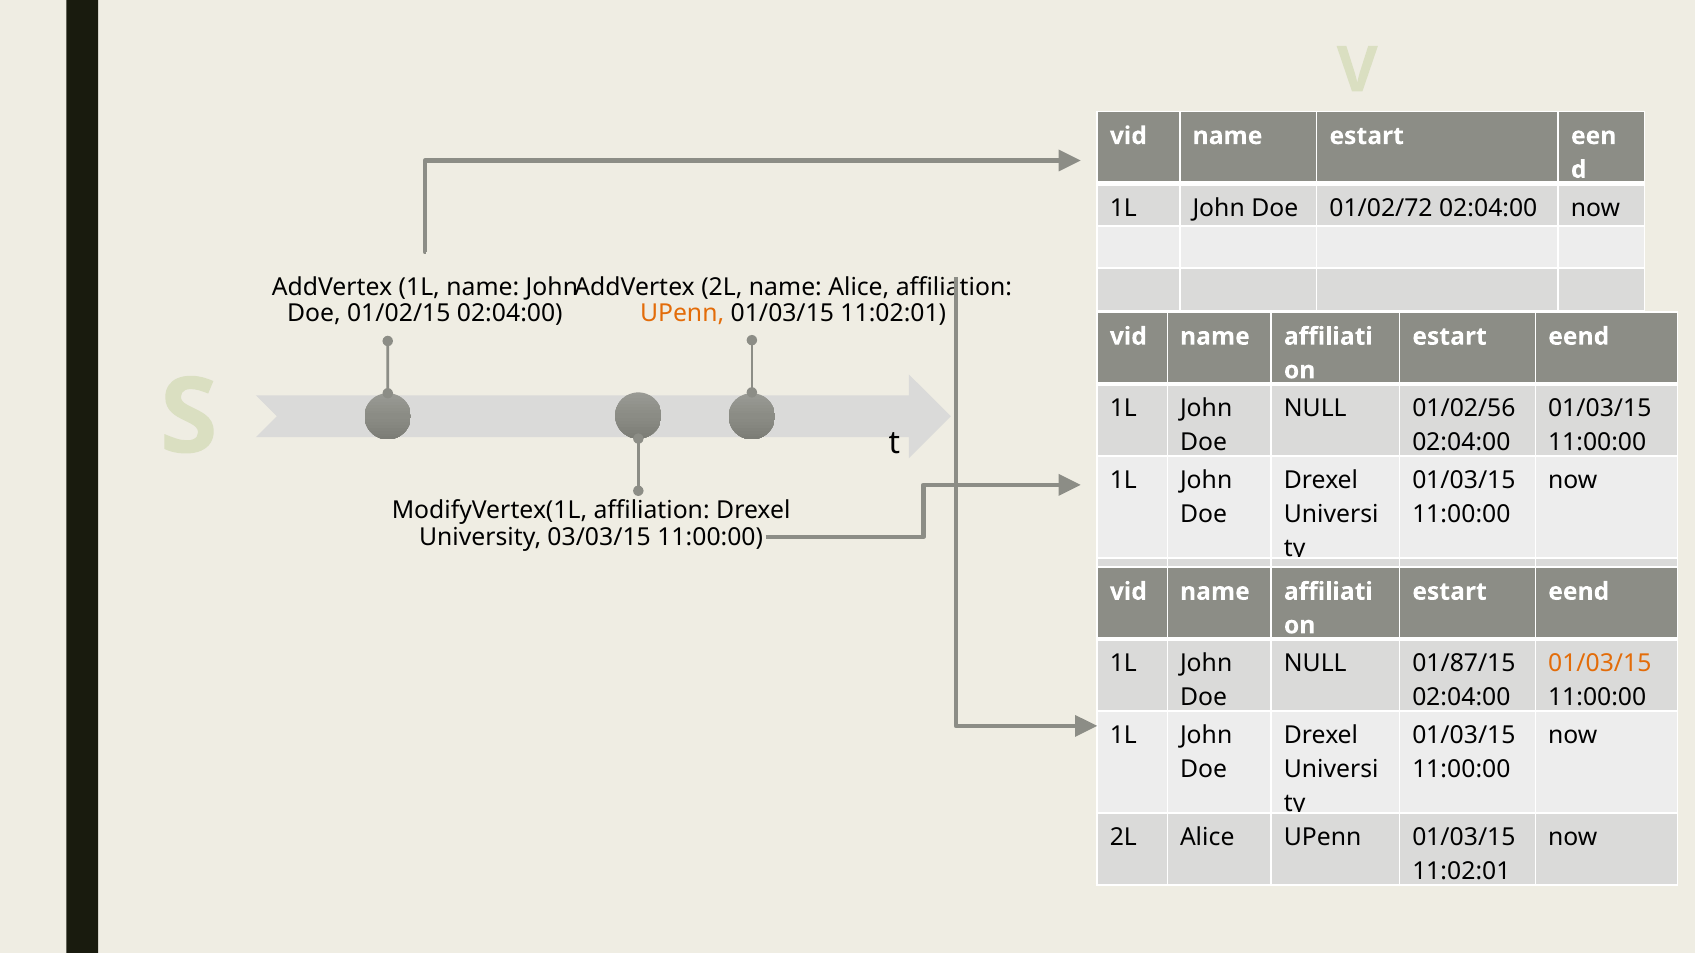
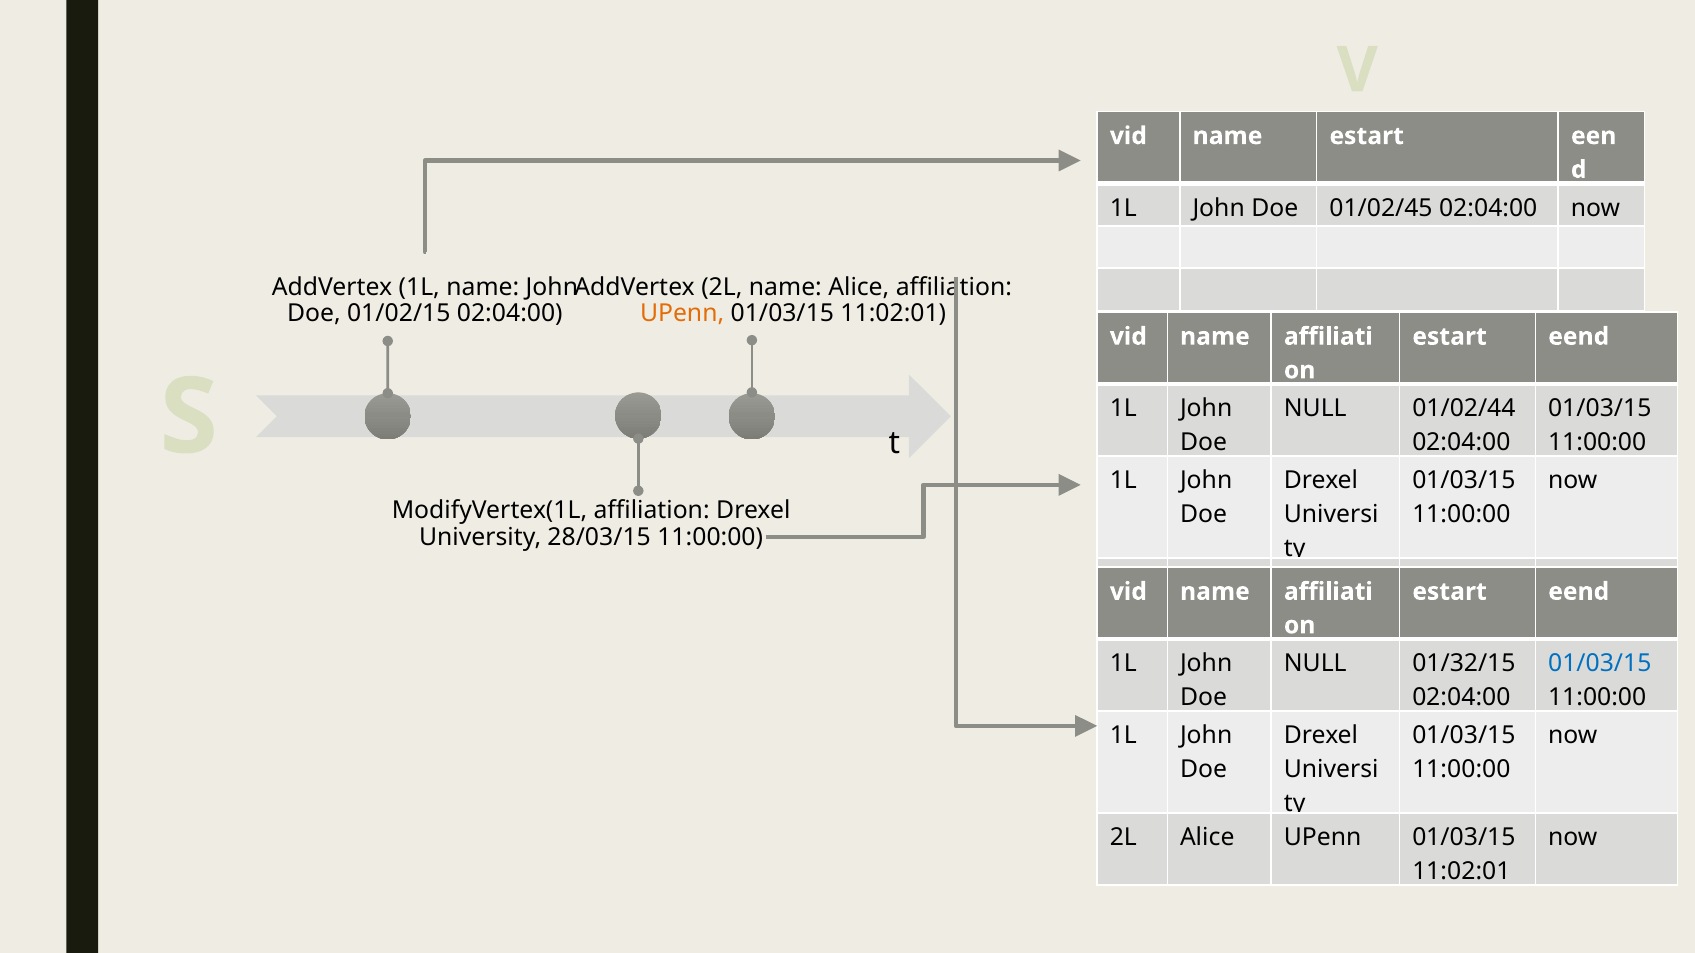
01/02/72: 01/02/72 -> 01/02/45 (1381, 208)
01/02/56: 01/02/56 -> 01/02/44 (1464, 409)
03/03/15: 03/03/15 -> 28/03/15 (599, 537)
01/87/15: 01/87/15 -> 01/32/15 (1464, 664)
01/03/15 colour: orange -> blue (1600, 664)
